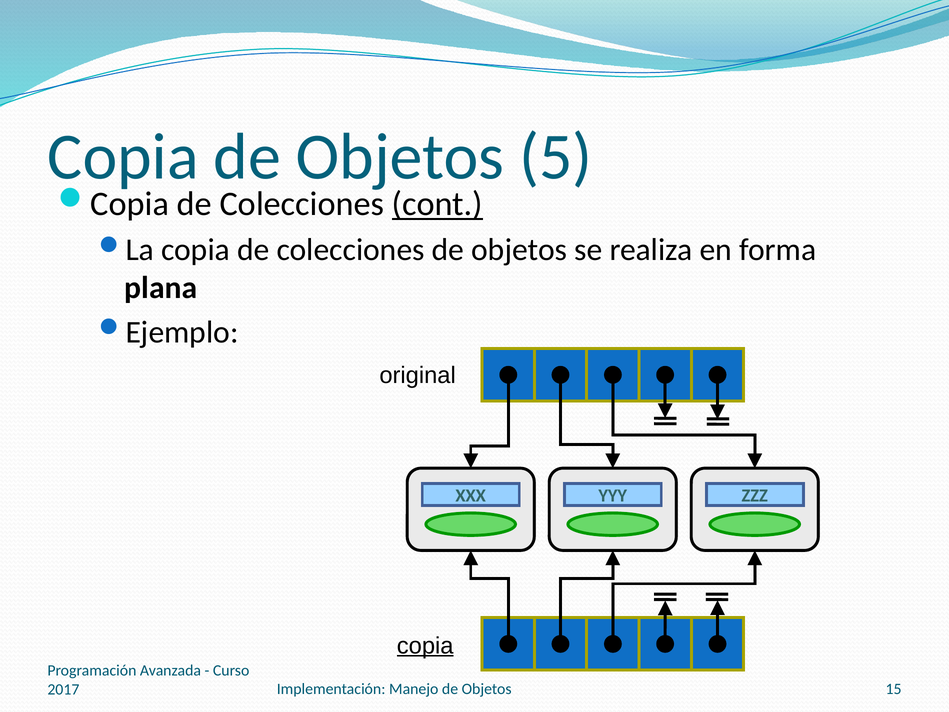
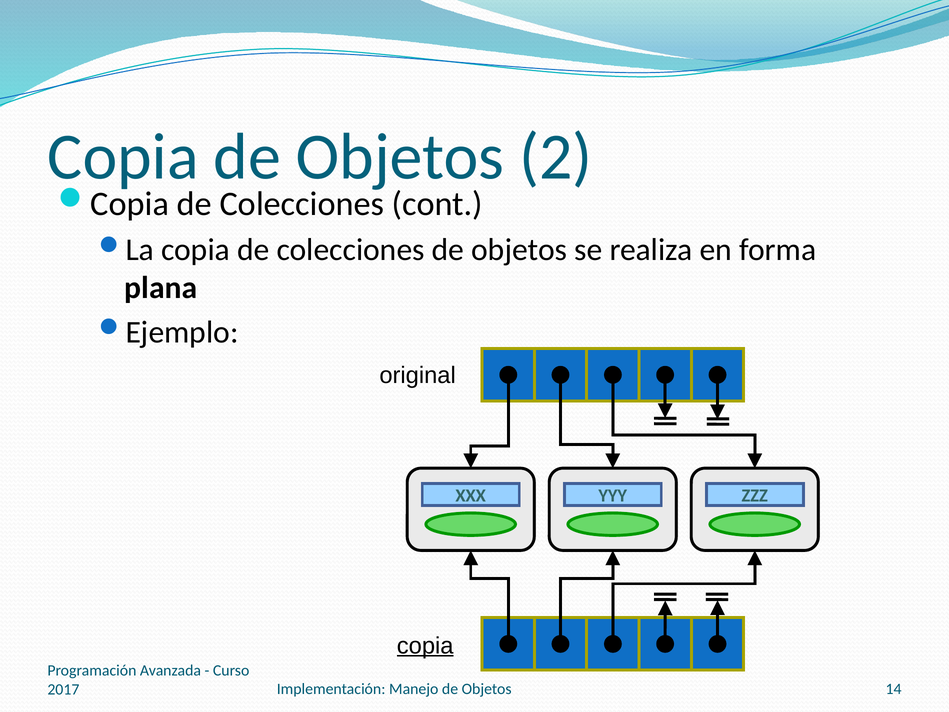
5: 5 -> 2 (556, 157)
cont underline: present -> none (437, 204)
15: 15 -> 14 (894, 689)
